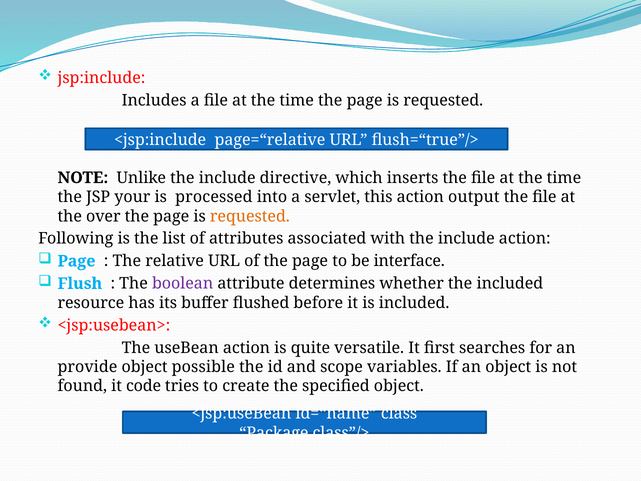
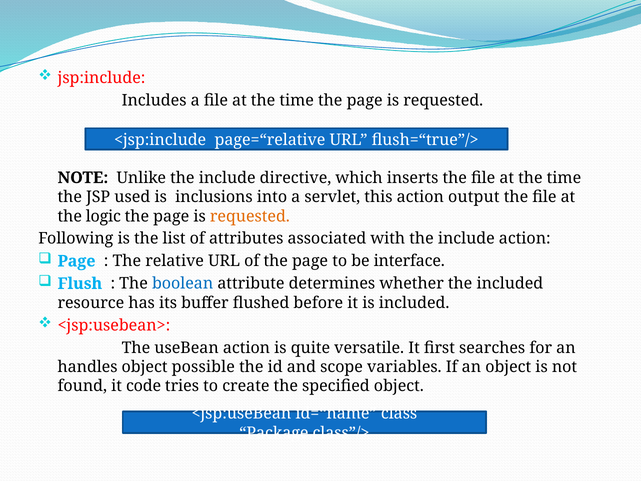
your: your -> used (132, 197)
processed: processed -> inclusions (214, 197)
over: over -> logic (103, 216)
boolean colour: purple -> blue (183, 283)
provide: provide -> handles (88, 367)
